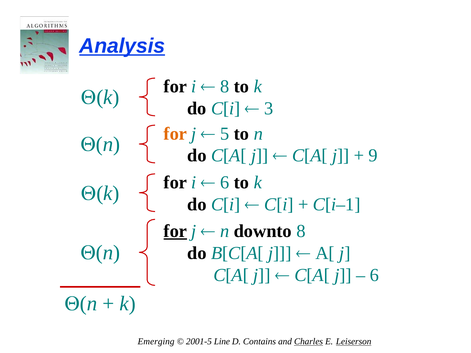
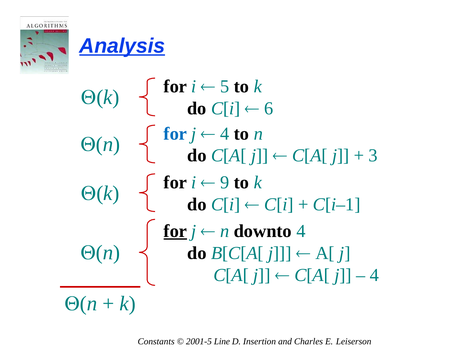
8: 8 -> 5 (225, 87)
3: 3 -> 6 (269, 109)
for colour: orange -> blue (175, 134)
5: 5 -> 4 (225, 134)
9: 9 -> 3 (373, 156)
6: 6 -> 9 (225, 183)
downto 8: 8 -> 4 (301, 231)
6: 6 -> 4 (374, 275)
Emerging: Emerging -> Constants (156, 342)
Contains: Contains -> Insertion (260, 342)
Charles underline: present -> none (309, 342)
Leiserson underline: present -> none (354, 342)
